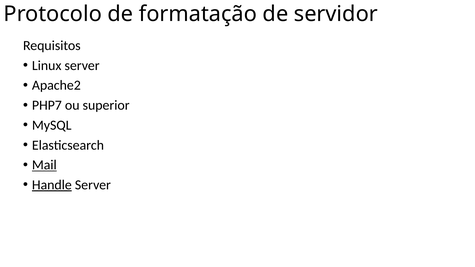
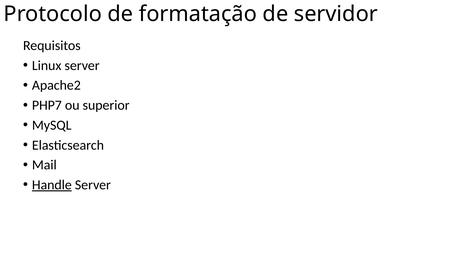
Mail underline: present -> none (44, 165)
